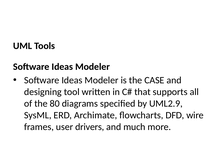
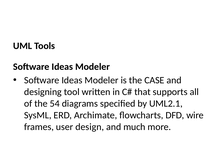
80: 80 -> 54 (55, 104)
UML2.9: UML2.9 -> UML2.1 (166, 104)
drivers: drivers -> design (90, 127)
